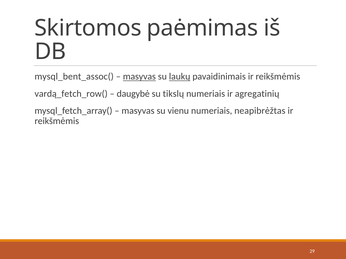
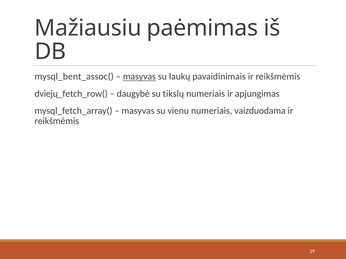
Skirtomos: Skirtomos -> Mažiausiu (88, 28)
laukų underline: present -> none (180, 77)
vardą_fetch_row(: vardą_fetch_row( -> dviejų_fetch_row( (71, 94)
agregatinių: agregatinių -> apjungimas (257, 94)
neapibrėžtas: neapibrėžtas -> vaizduodama (260, 111)
